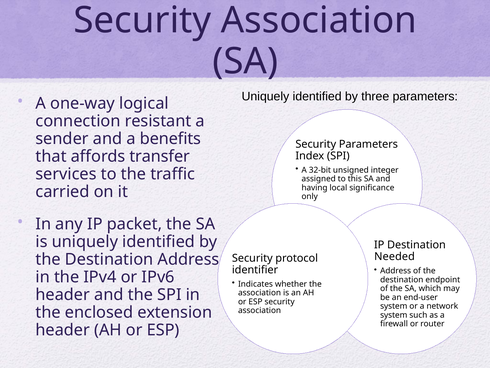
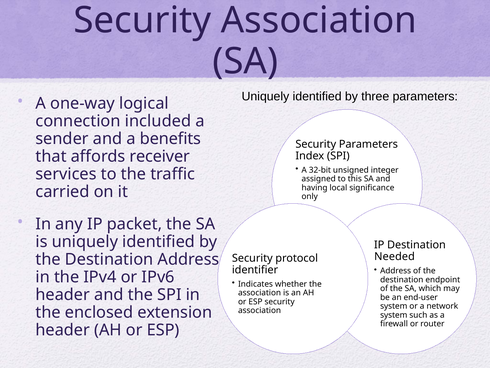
resistant: resistant -> included (158, 121)
transfer: transfer -> receiver (160, 156)
